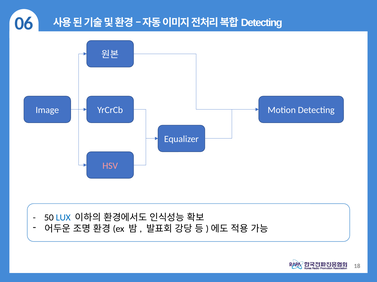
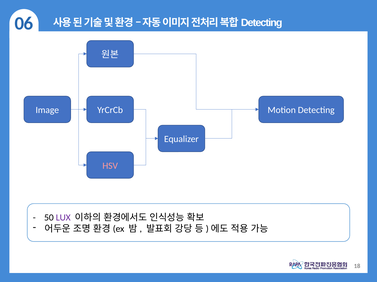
LUX colour: blue -> purple (63, 218)
